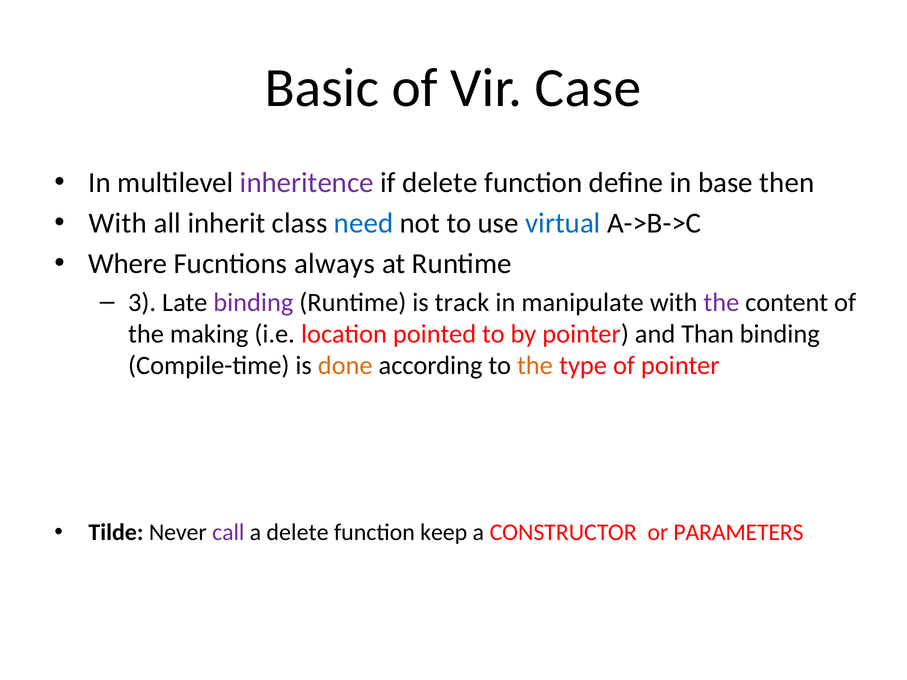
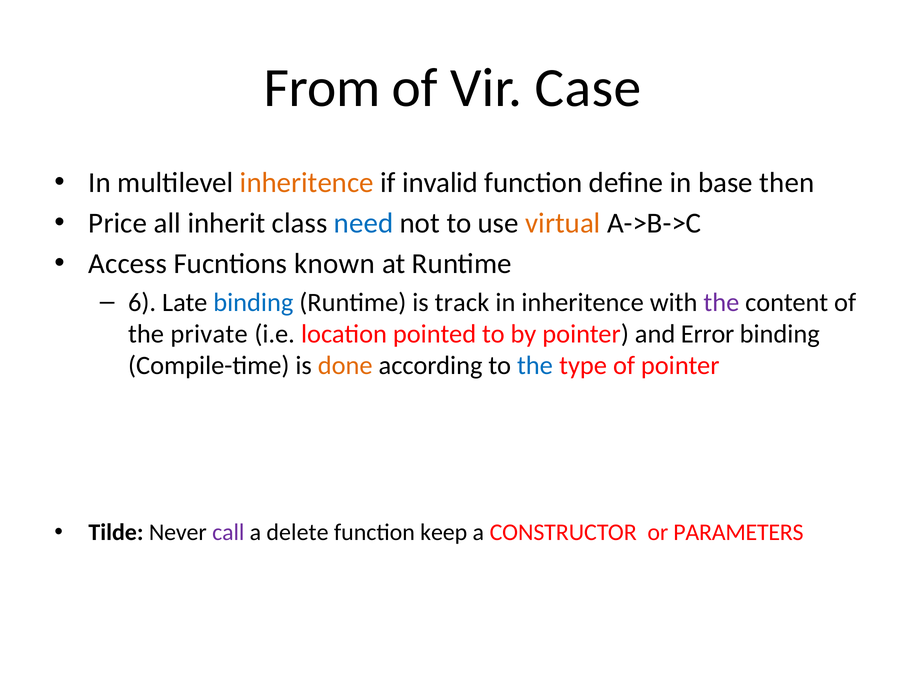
Basic: Basic -> From (322, 88)
inheritence colour: purple -> orange (307, 183)
if delete: delete -> invalid (440, 183)
With: With -> Price (118, 223)
virtual colour: blue -> orange (563, 223)
Where: Where -> Access (128, 264)
always: always -> known (334, 264)
3: 3 -> 6 (142, 302)
binding colour: purple -> blue (253, 302)
in manipulate: manipulate -> inheritence (583, 302)
making: making -> private (209, 334)
Than: Than -> Error (708, 334)
the colour: orange -> blue (535, 366)
